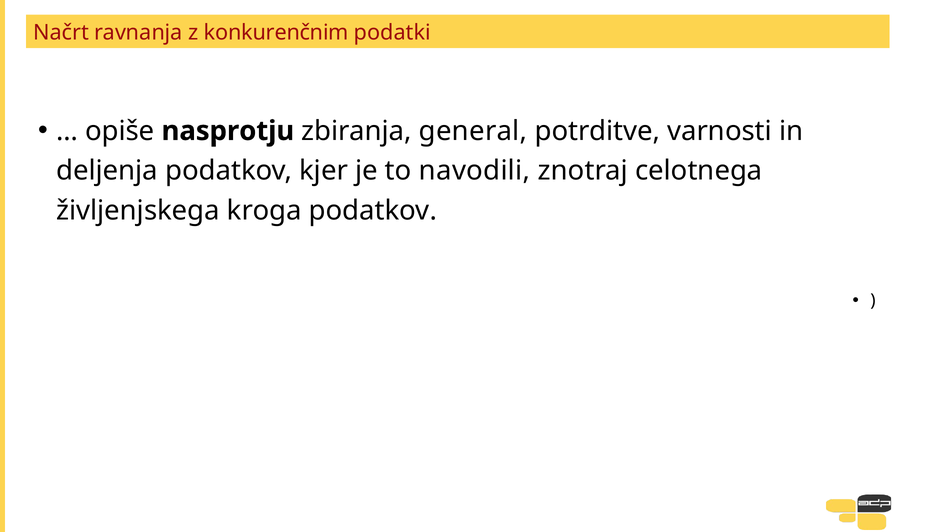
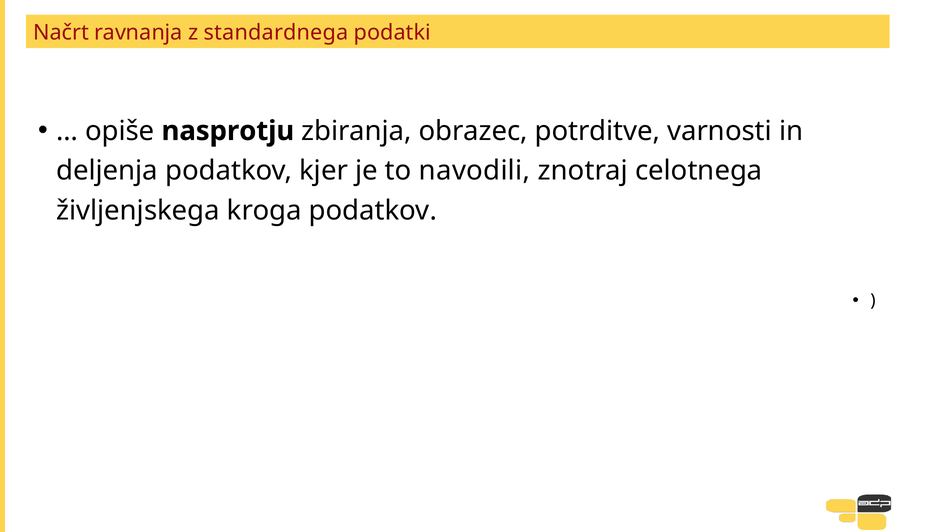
konkurenčnim: konkurenčnim -> standardnega (276, 33)
general: general -> obrazec (473, 131)
